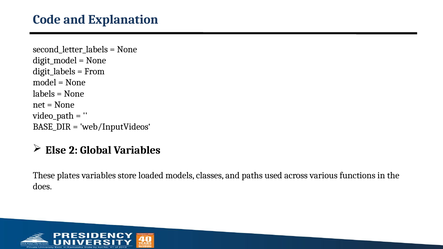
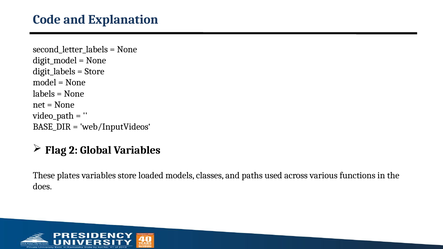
From: From -> Store (94, 72)
Else: Else -> Flag (56, 150)
